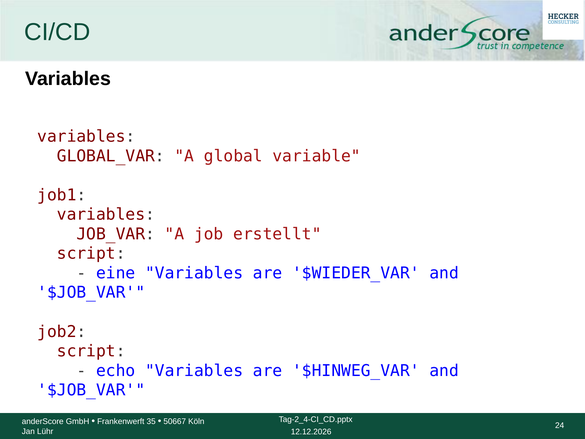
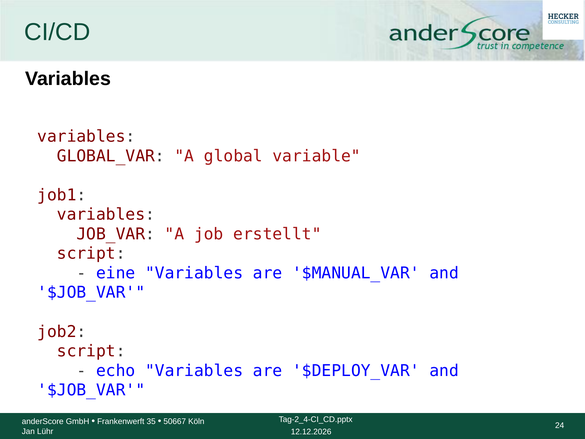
$WIEDER_VAR: $WIEDER_VAR -> $MANUAL_VAR (356, 273)
$HINWEG_VAR: $HINWEG_VAR -> $DEPLOY_VAR (356, 370)
